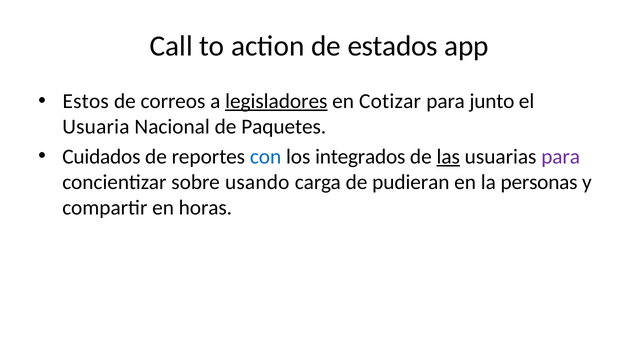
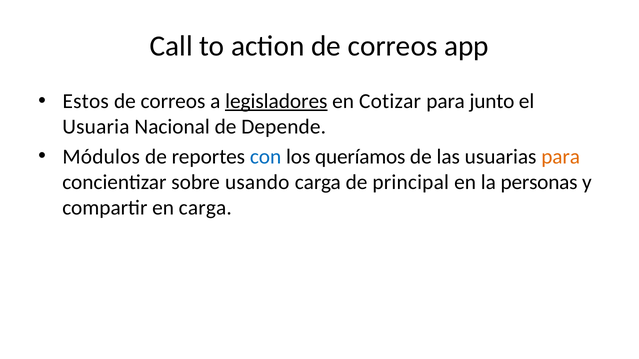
action de estados: estados -> correos (393, 46)
Paquetes: Paquetes -> Depende (284, 127)
Cuidados: Cuidados -> Módulos (101, 157)
integrados: integrados -> queríamos (360, 157)
las underline: present -> none (448, 157)
para colour: purple -> orange (561, 157)
pudieran: pudieran -> principal (411, 182)
en horas: horas -> carga (205, 208)
